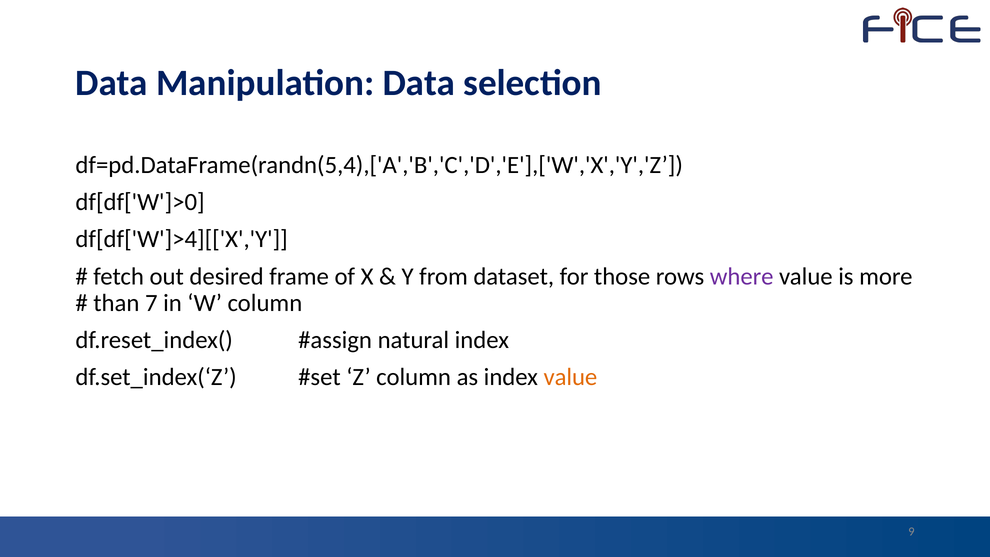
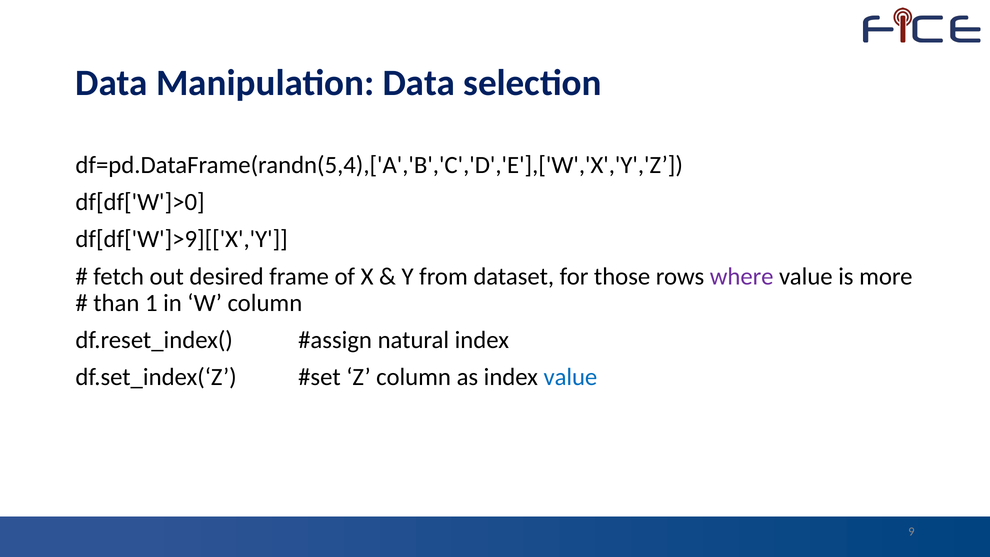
df[df['W']>4][['X','Y: df[df['W']>4][['X','Y -> df[df['W']>9][['X','Y (182, 239)
7: 7 -> 1 (151, 303)
value colour: orange -> blue (570, 377)
